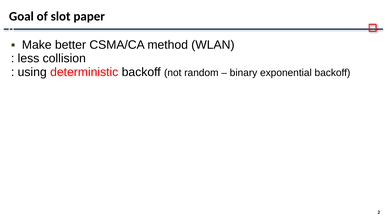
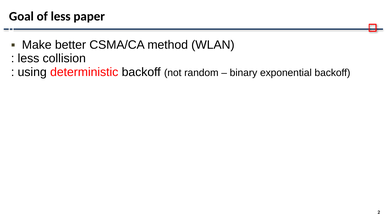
of slot: slot -> less (61, 16)
